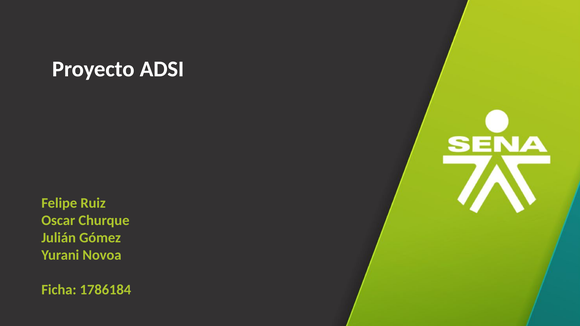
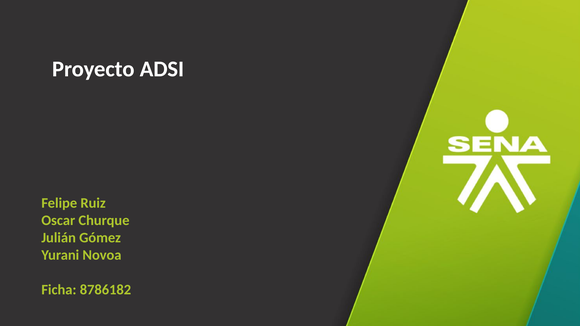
1786184: 1786184 -> 8786182 (105, 290)
